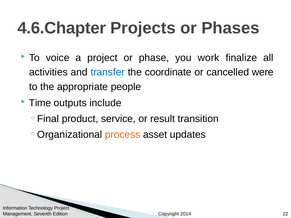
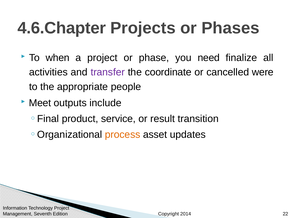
voice: voice -> when (58, 58)
work: work -> need (209, 58)
transfer colour: blue -> purple (108, 72)
Time: Time -> Meet (40, 103)
